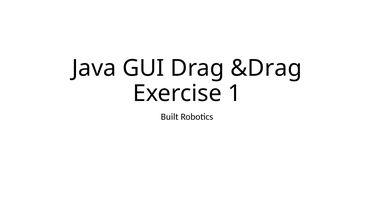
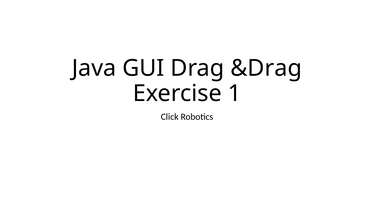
Built: Built -> Click (170, 117)
